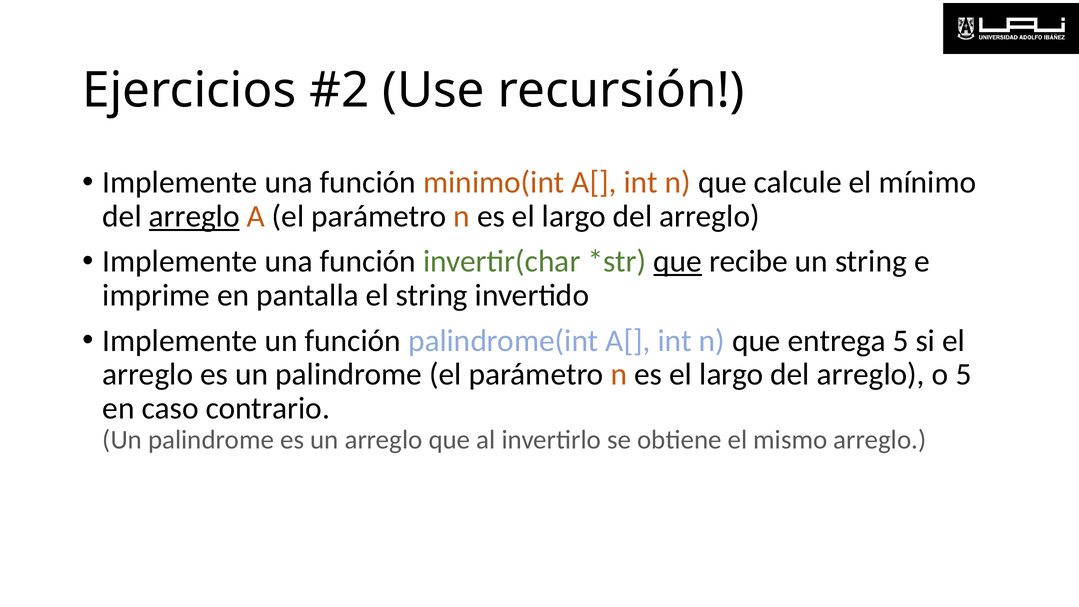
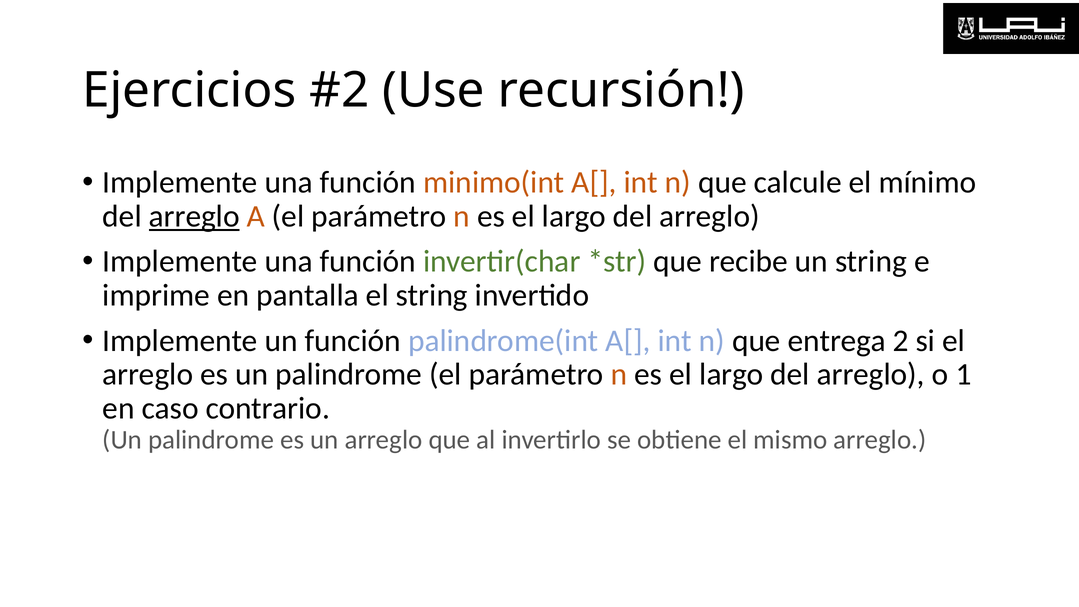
que underline: present -> none (678, 261)
entrega 5: 5 -> 2 (901, 341)
o 5: 5 -> 1 (964, 375)
